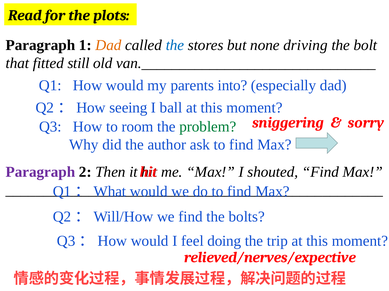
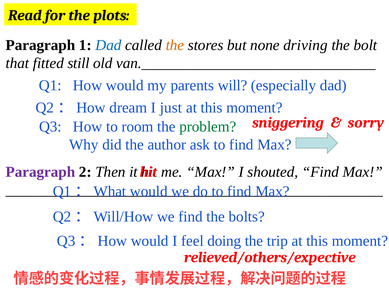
Dad colour: orange -> blue (108, 45)
the colour: blue -> orange (175, 45)
into: into -> will (233, 86)
seeing: seeing -> dream (128, 108)
ball: ball -> just (171, 108)
relieved/nerves/expective: relieved/nerves/expective -> relieved/others/expective (270, 258)
